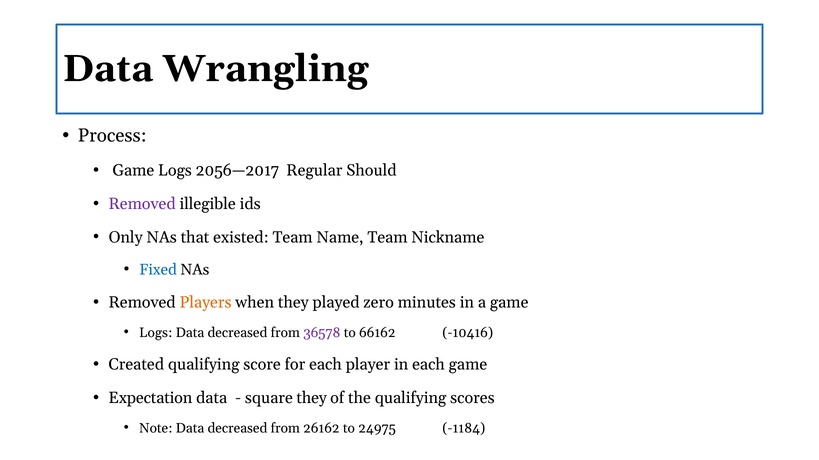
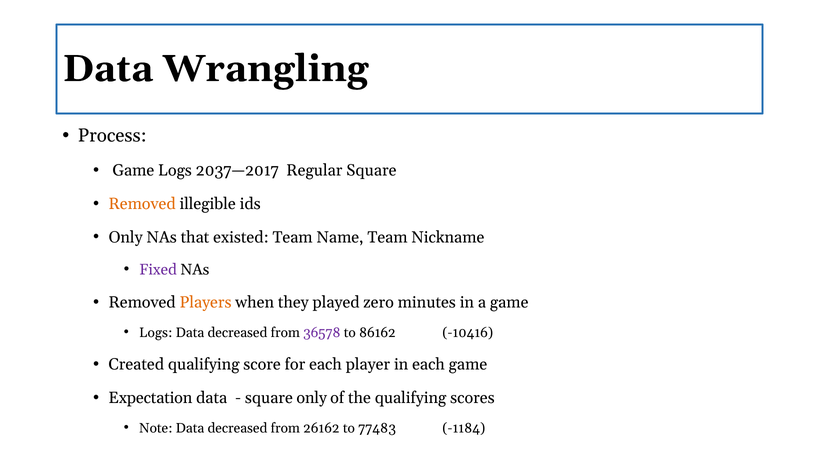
2056—2017: 2056—2017 -> 2037—2017 (237, 171)
Regular Should: Should -> Square (371, 171)
Removed colour: purple -> orange (142, 204)
Fixed colour: blue -> purple (158, 270)
66162: 66162 -> 86162 (377, 333)
square they: they -> only (312, 399)
24975: 24975 -> 77483 (377, 429)
